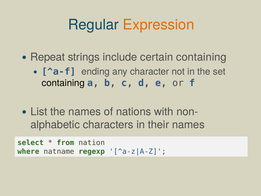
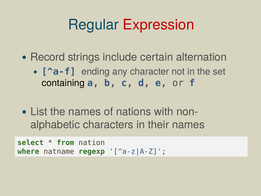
Expression colour: orange -> red (159, 25)
Repeat: Repeat -> Record (48, 57)
certain containing: containing -> alternation (201, 57)
